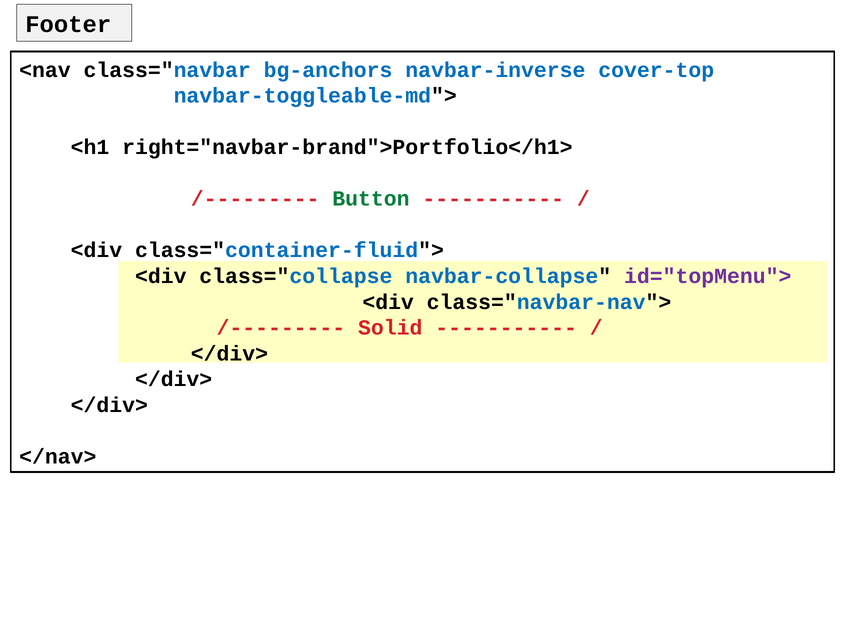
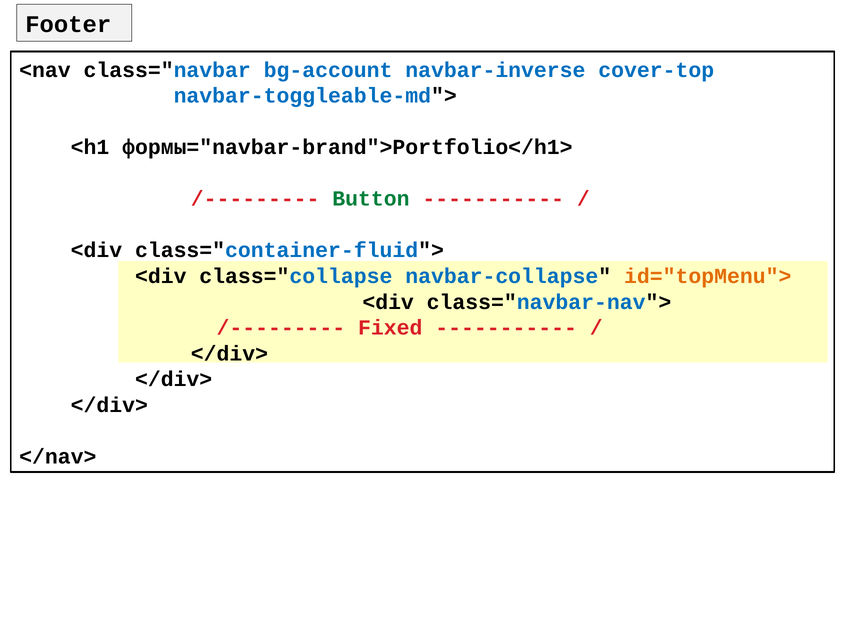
bg-anchors: bg-anchors -> bg-account (328, 70)
right="navbar-brand">Portfolio</h1>: right="navbar-brand">Portfolio</h1> -> формы="navbar-brand">Portfolio</h1> (347, 147)
id="topMenu"> colour: purple -> orange (708, 276)
Solid: Solid -> Fixed (390, 327)
